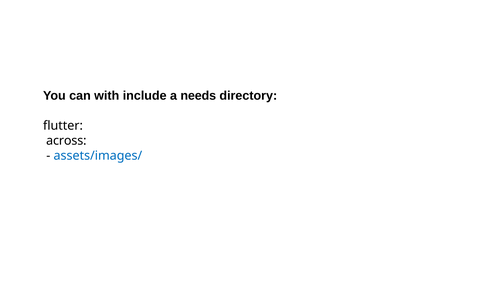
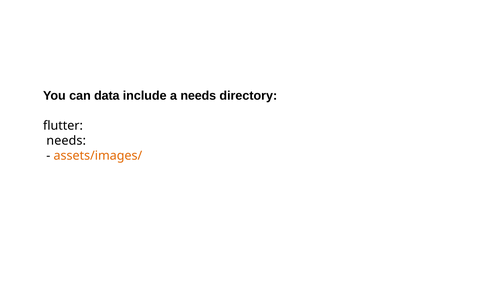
with: with -> data (107, 96)
across: across -> needs (66, 141)
assets/images/ colour: blue -> orange (98, 156)
